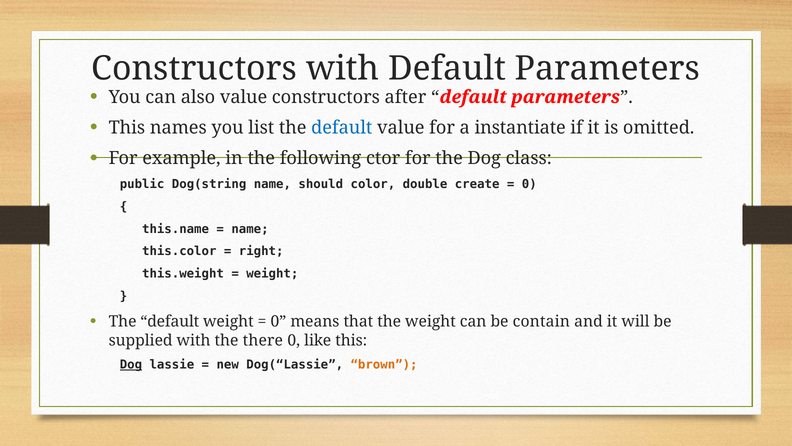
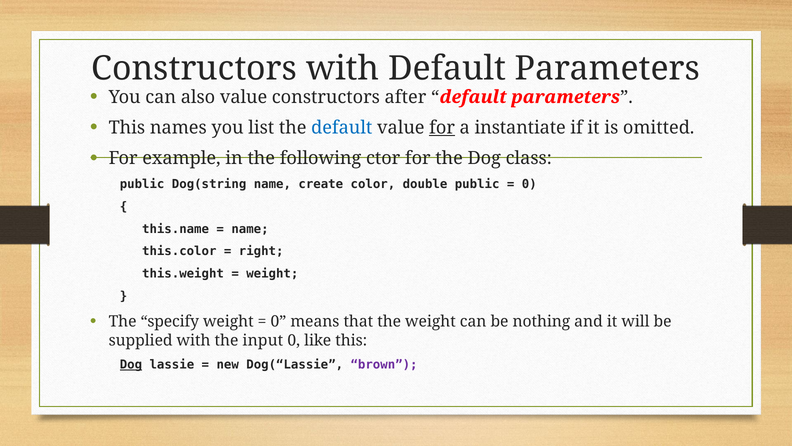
for underline: none -> present (442, 128)
should: should -> create (321, 184)
double create: create -> public (477, 184)
default: default -> specify (170, 321)
contain: contain -> nothing (541, 321)
there: there -> input (263, 340)
brown colour: orange -> purple (384, 364)
